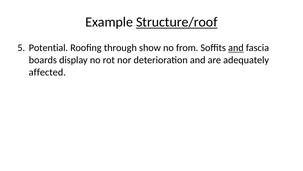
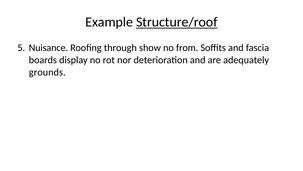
Potential: Potential -> Nuisance (48, 48)
and underline: present -> none (236, 48)
affected: affected -> grounds (47, 72)
